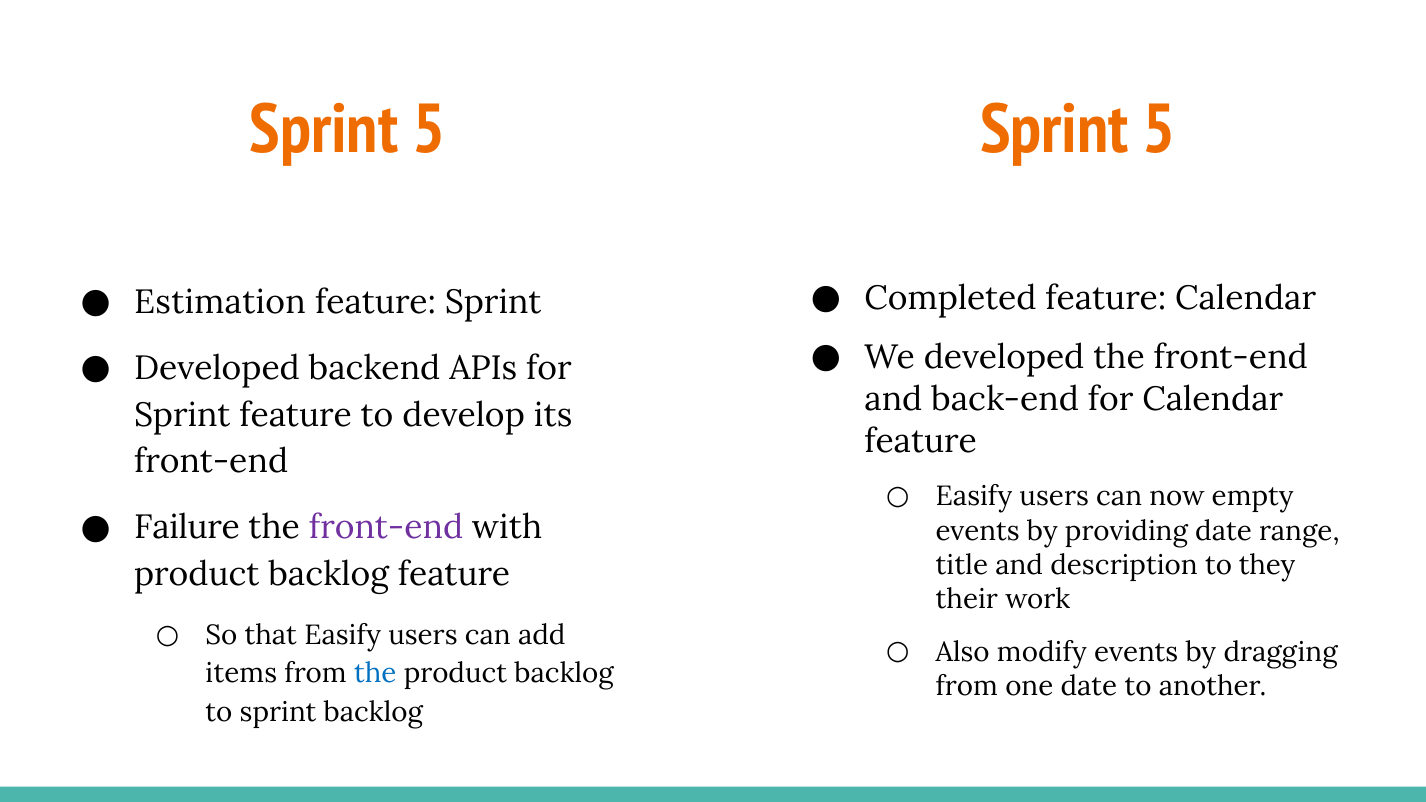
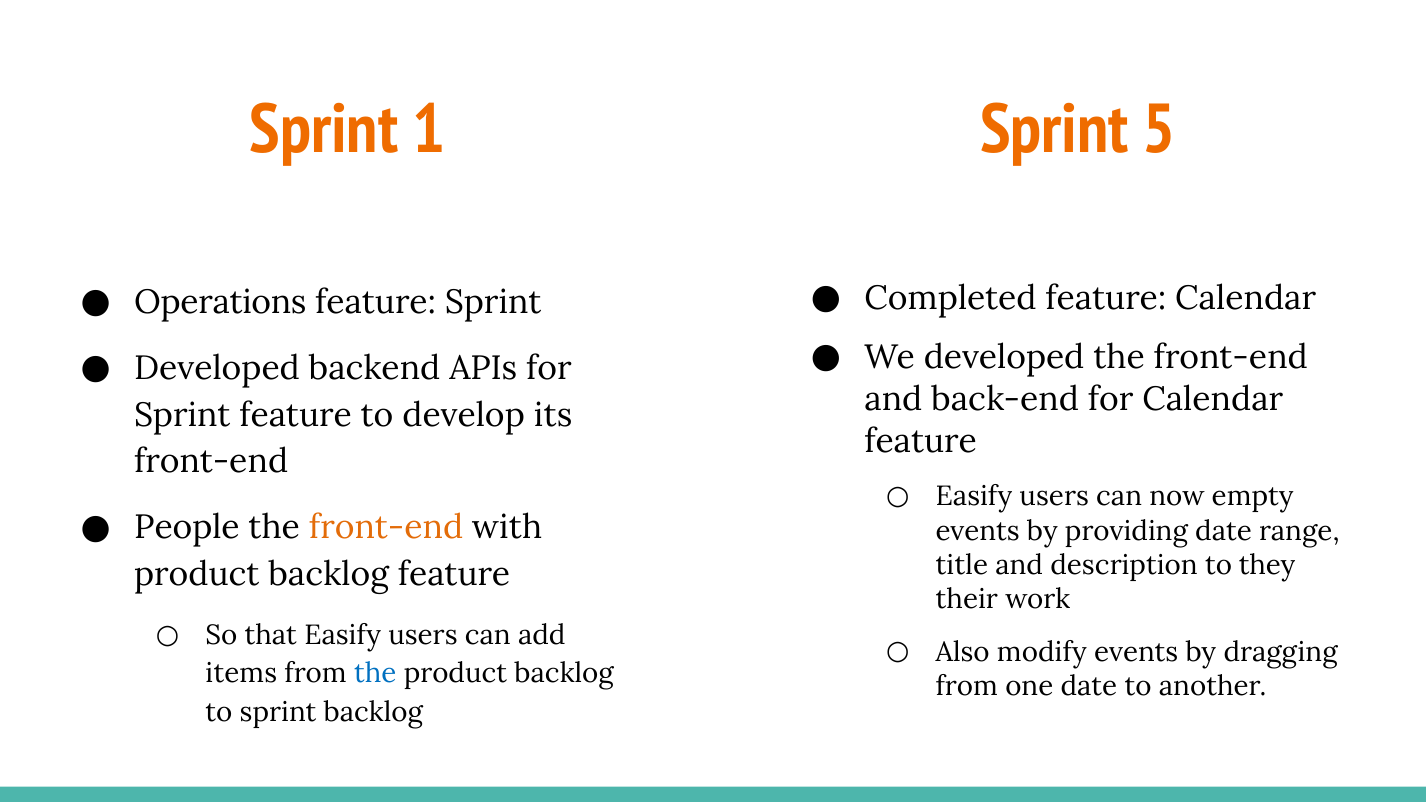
5: 5 -> 1 (429, 130)
Estimation: Estimation -> Operations (220, 303)
Failure: Failure -> People (187, 528)
front-end colour: purple -> orange (386, 528)
